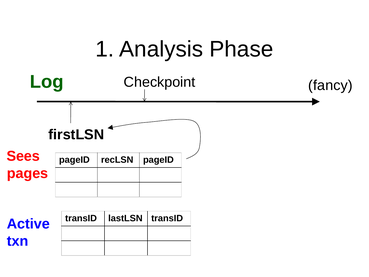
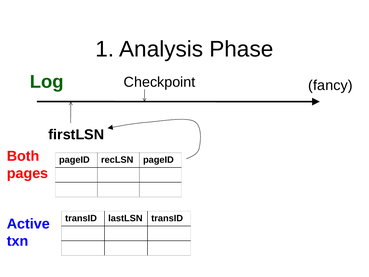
Sees: Sees -> Both (23, 156)
